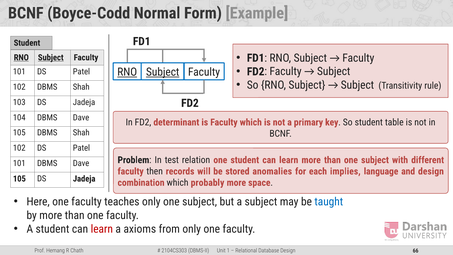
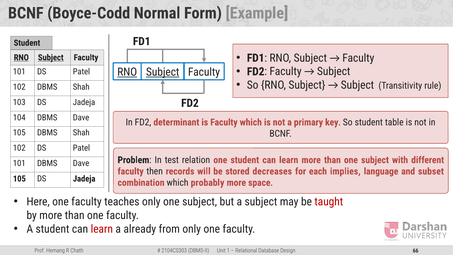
anomalies: anomalies -> decreases (272, 171)
and design: design -> subset (431, 171)
taught colour: blue -> red (329, 202)
axioms: axioms -> already (140, 229)
